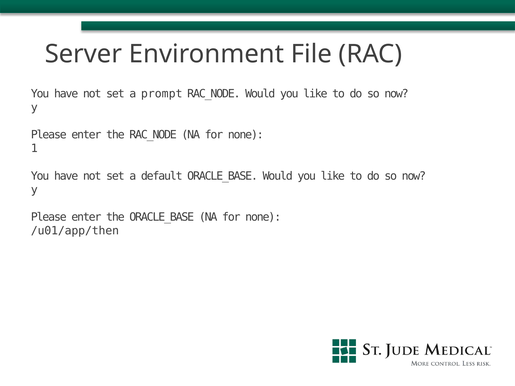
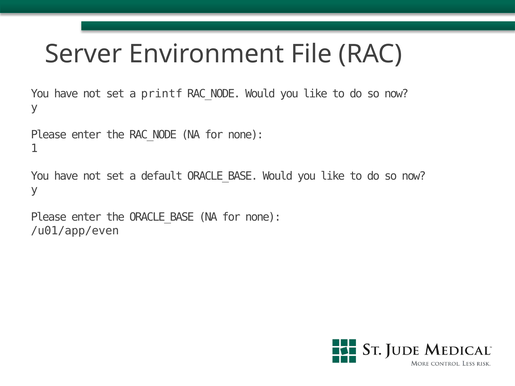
prompt: prompt -> printf (162, 94)
/u01/app/then: /u01/app/then -> /u01/app/even (75, 231)
